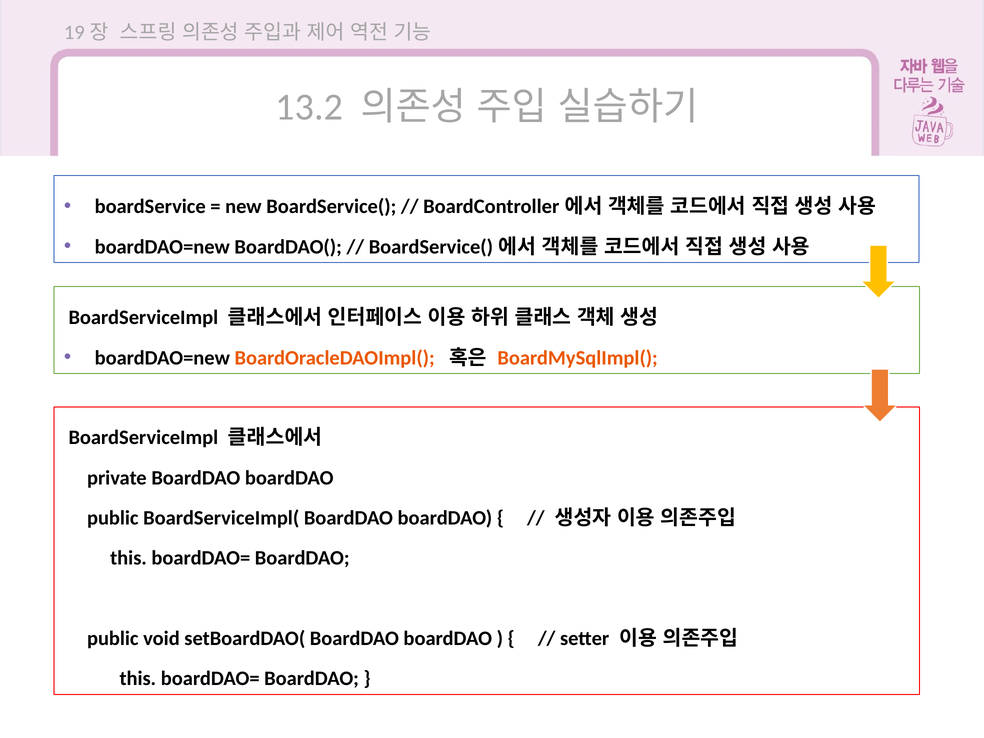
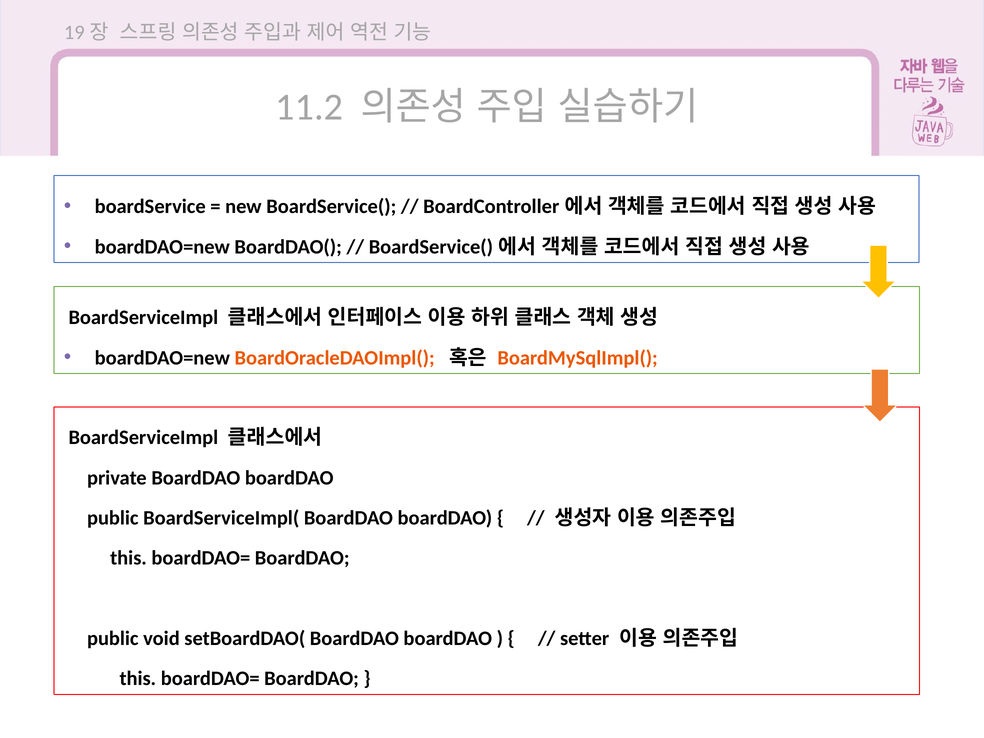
13.2: 13.2 -> 11.2 (309, 107)
